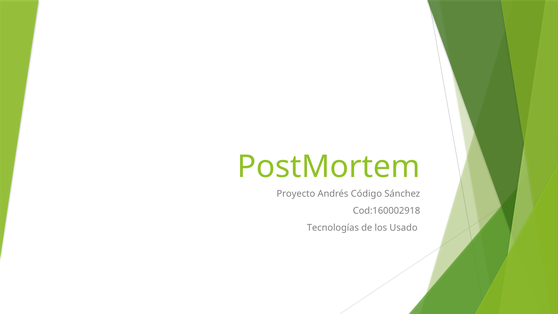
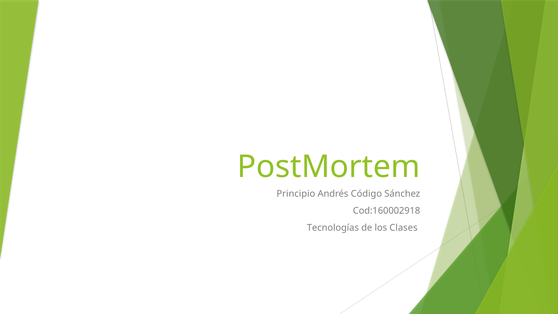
Proyecto: Proyecto -> Principio (296, 194)
Usado: Usado -> Clases (404, 228)
